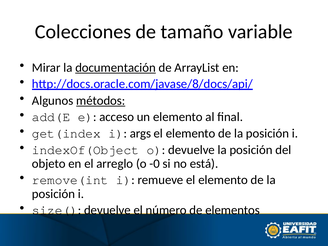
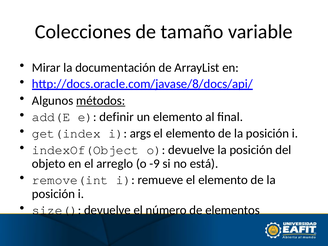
documentación underline: present -> none (116, 68)
acceso: acceso -> definir (117, 117)
-0: -0 -> -9 (155, 164)
